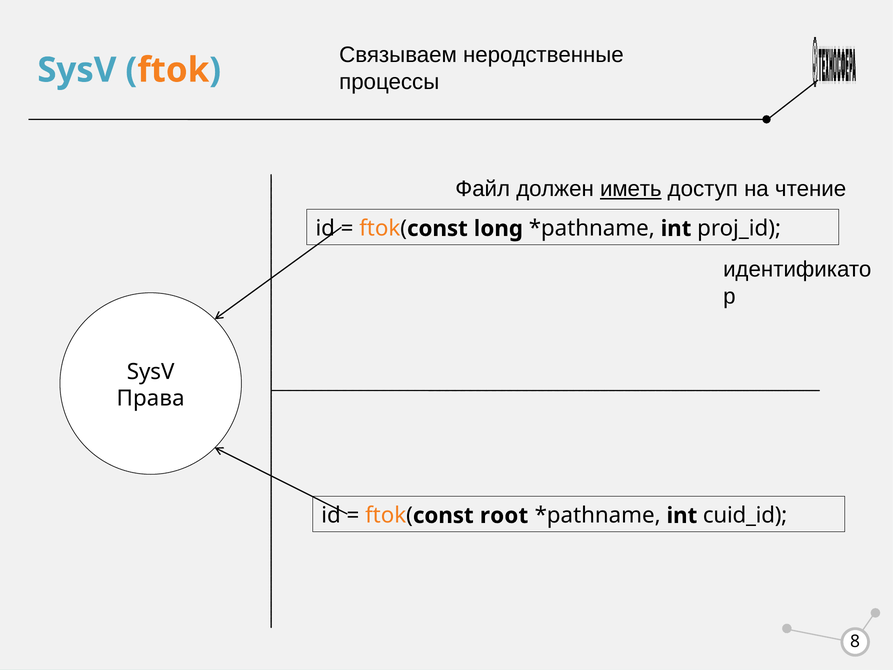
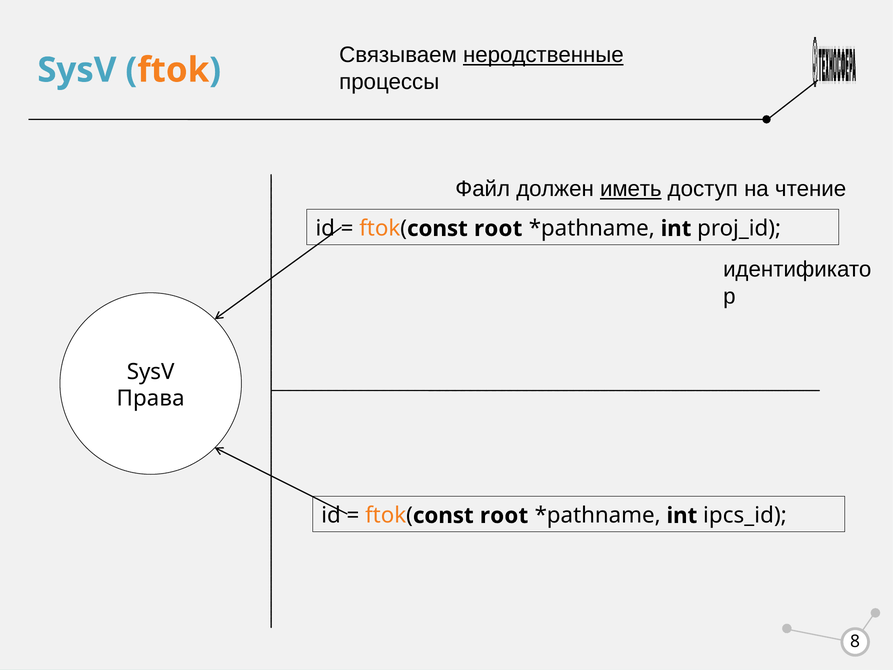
неродственные underline: none -> present (543, 55)
long: long -> root (498, 229)
cuid_id: cuid_id -> ipcs_id (745, 515)
